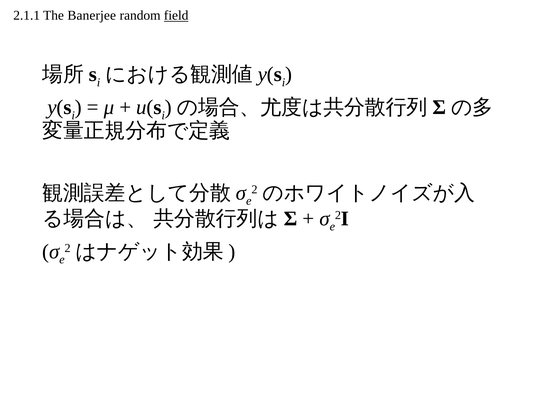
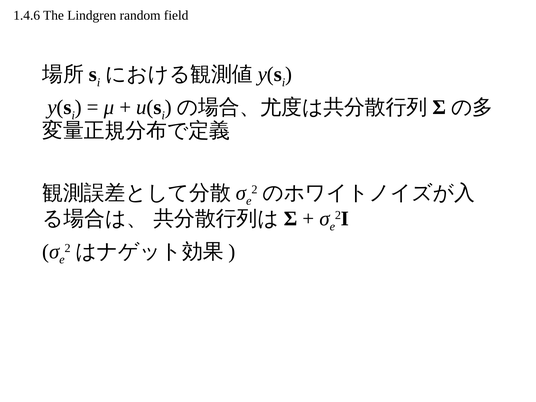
2.1.1: 2.1.1 -> 1.4.6 (27, 16)
Banerjee: Banerjee -> Lindgren (92, 16)
field underline: present -> none (176, 16)
